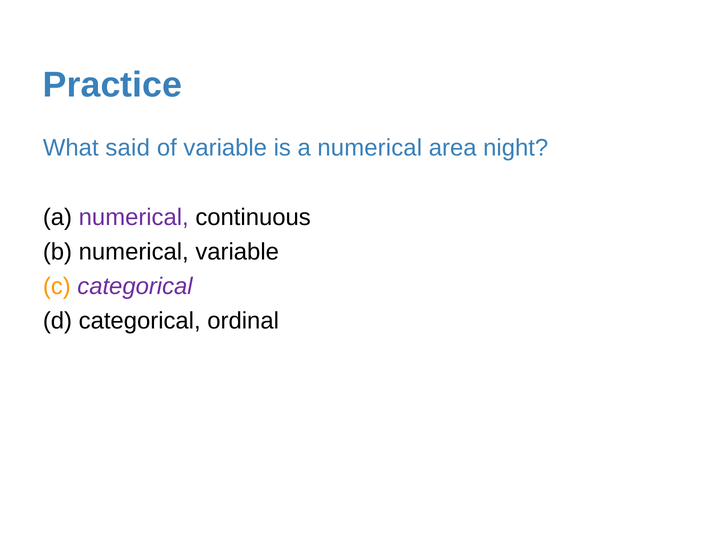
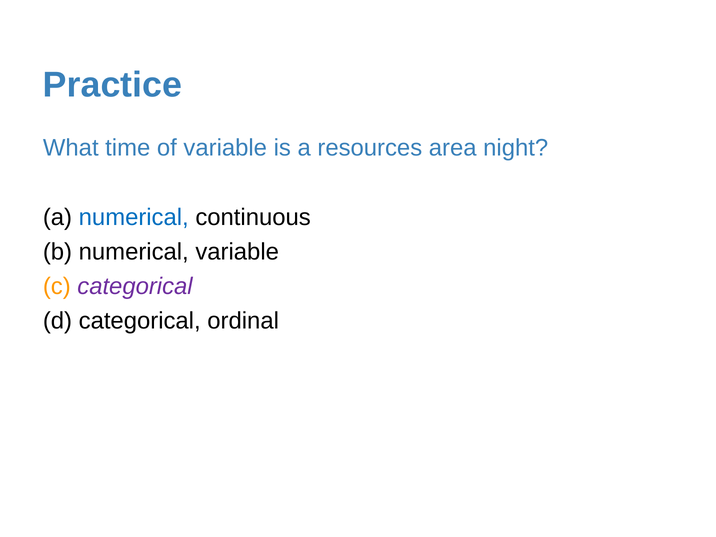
said: said -> time (128, 148)
is a numerical: numerical -> resources (370, 148)
numerical colour: purple -> blue (134, 217)
